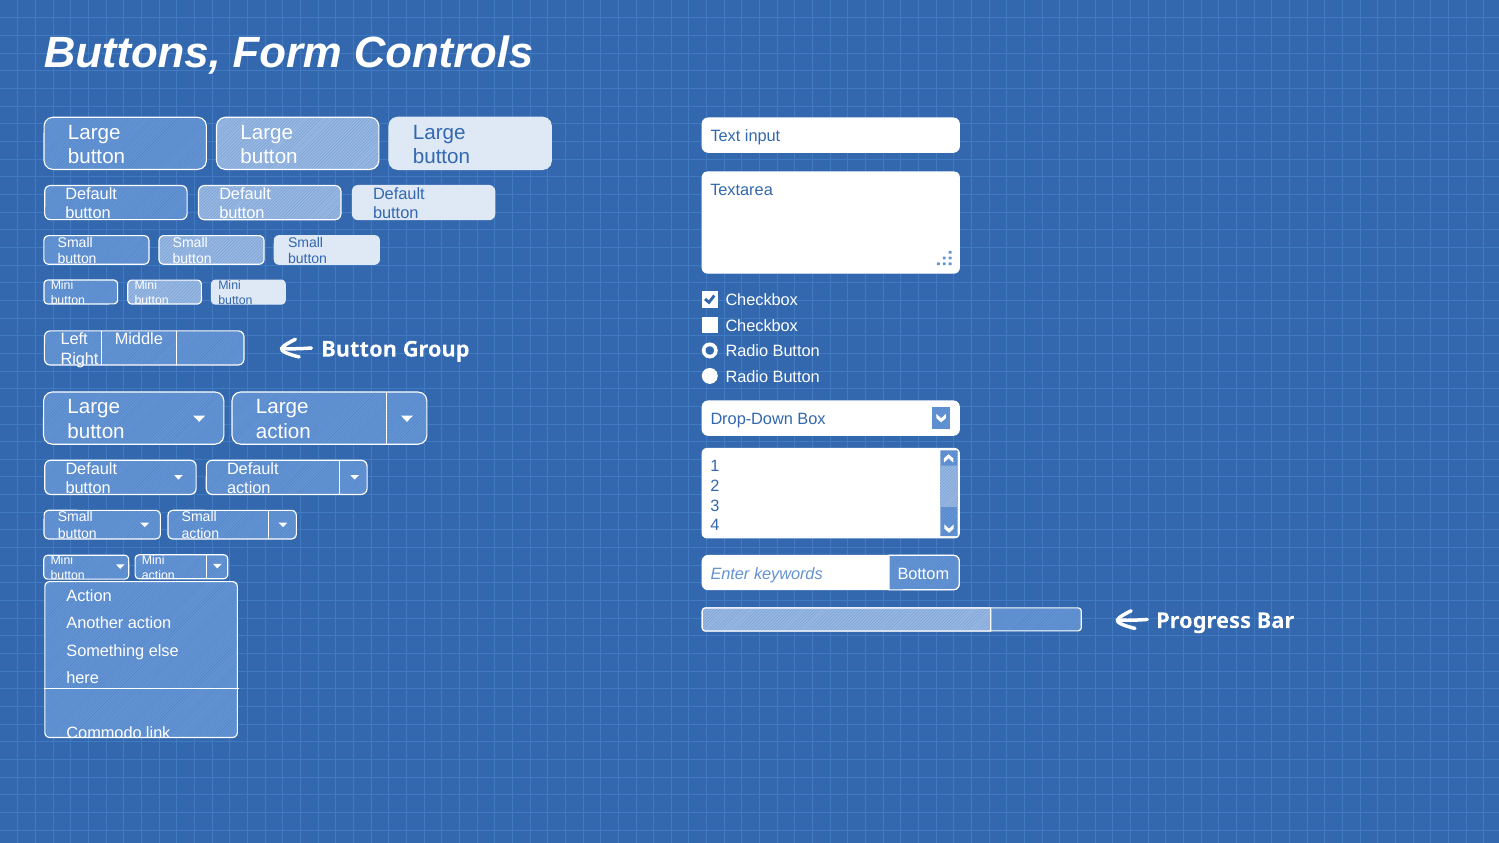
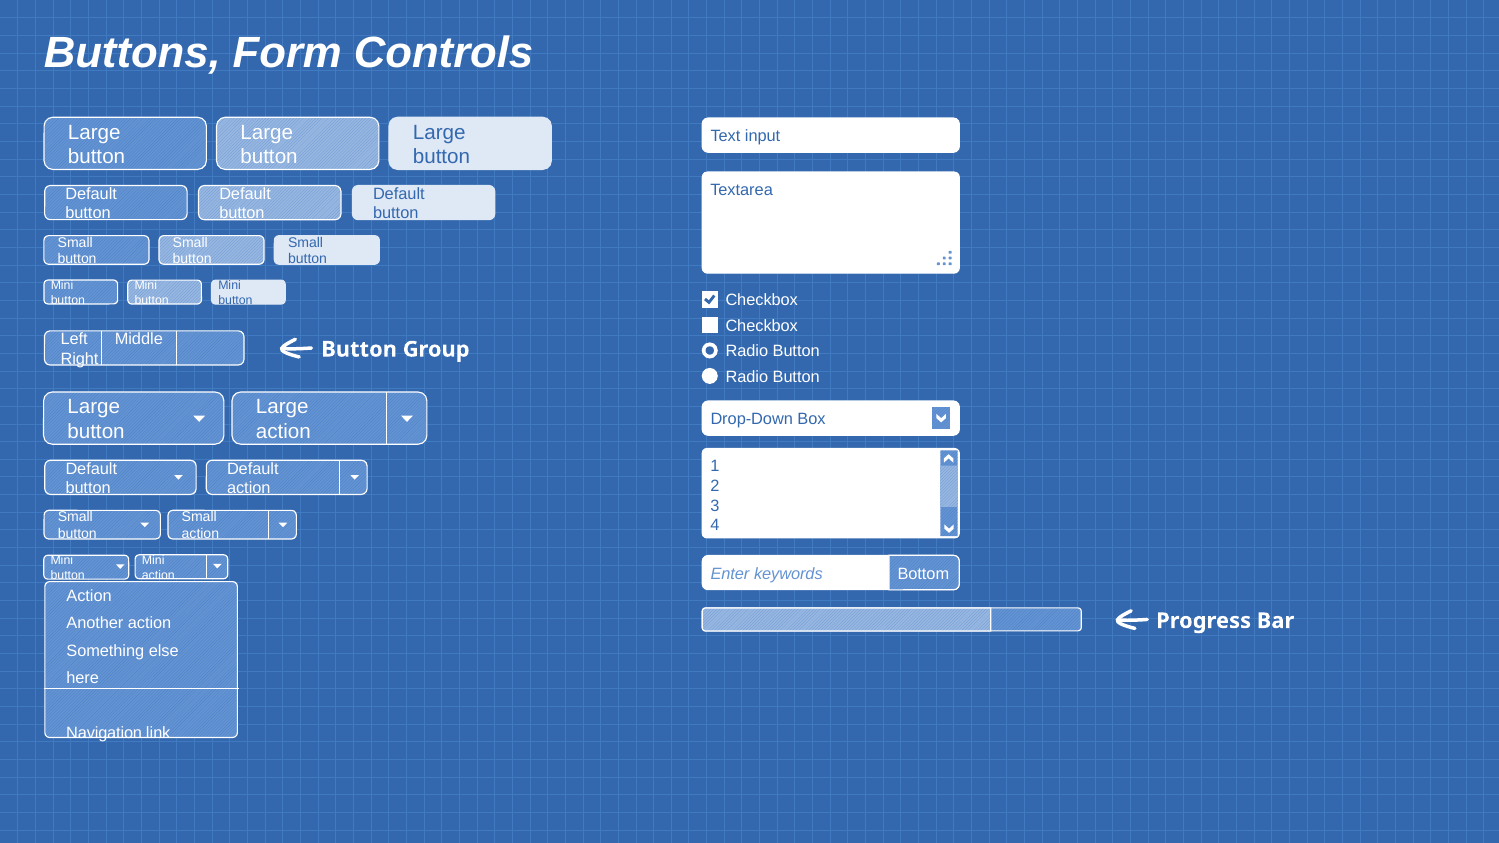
Commodo: Commodo -> Navigation (104, 733)
